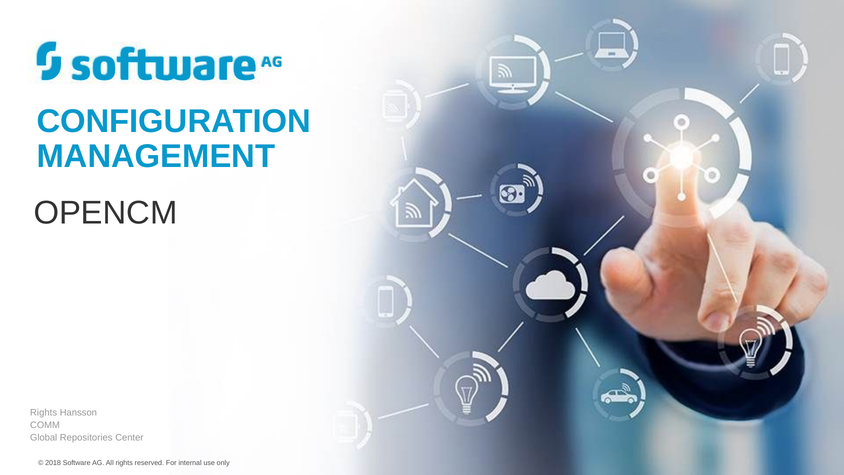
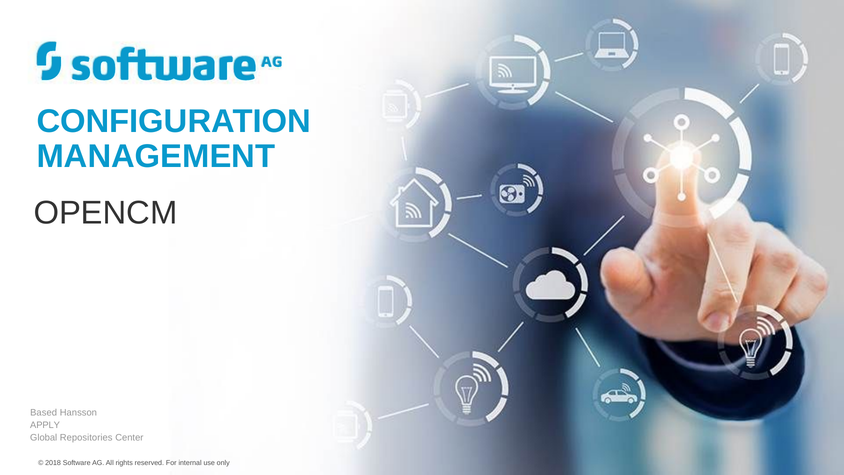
Rights: Rights -> Based (44, 413)
COMM: COMM -> APPLY (45, 425)
